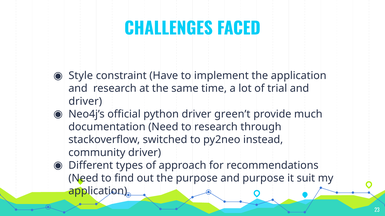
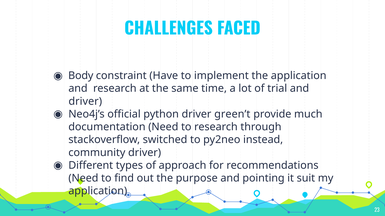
Style: Style -> Body (81, 76)
and purpose: purpose -> pointing (264, 179)
